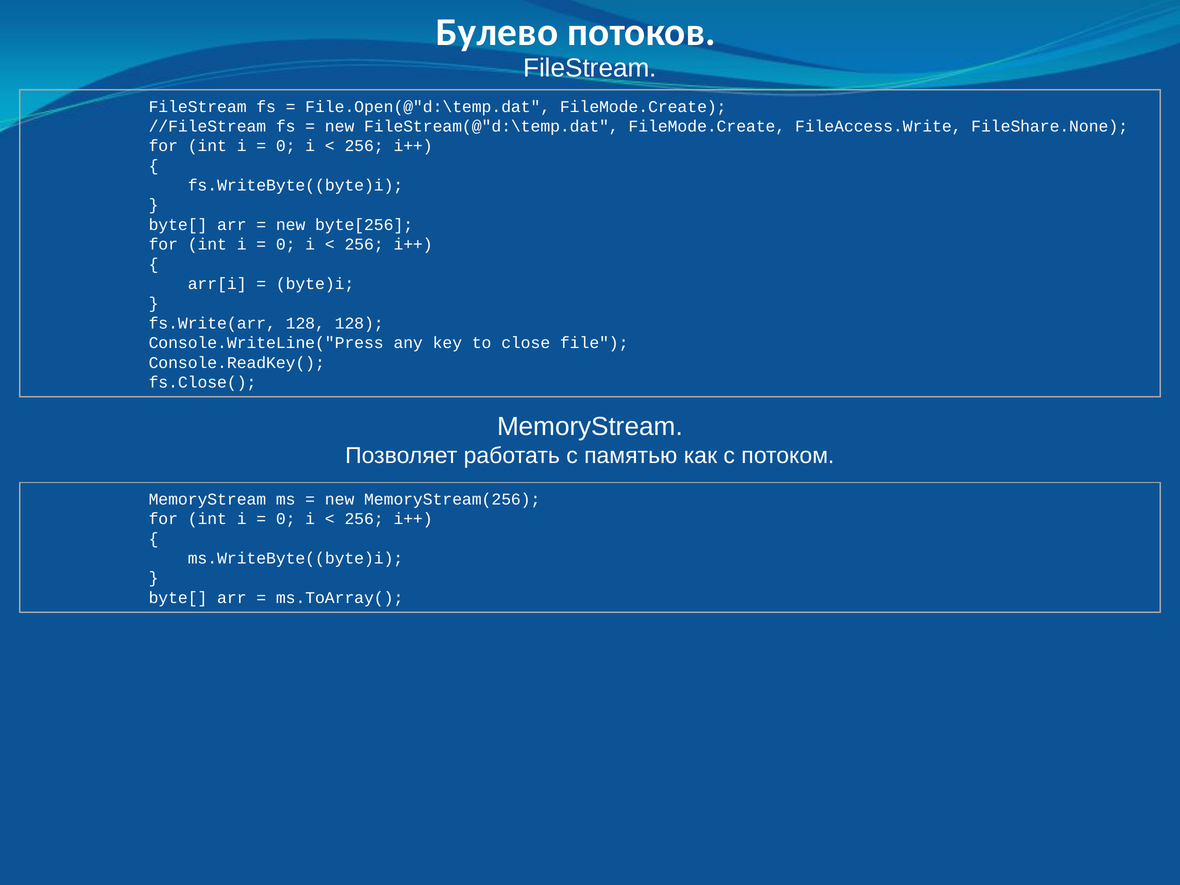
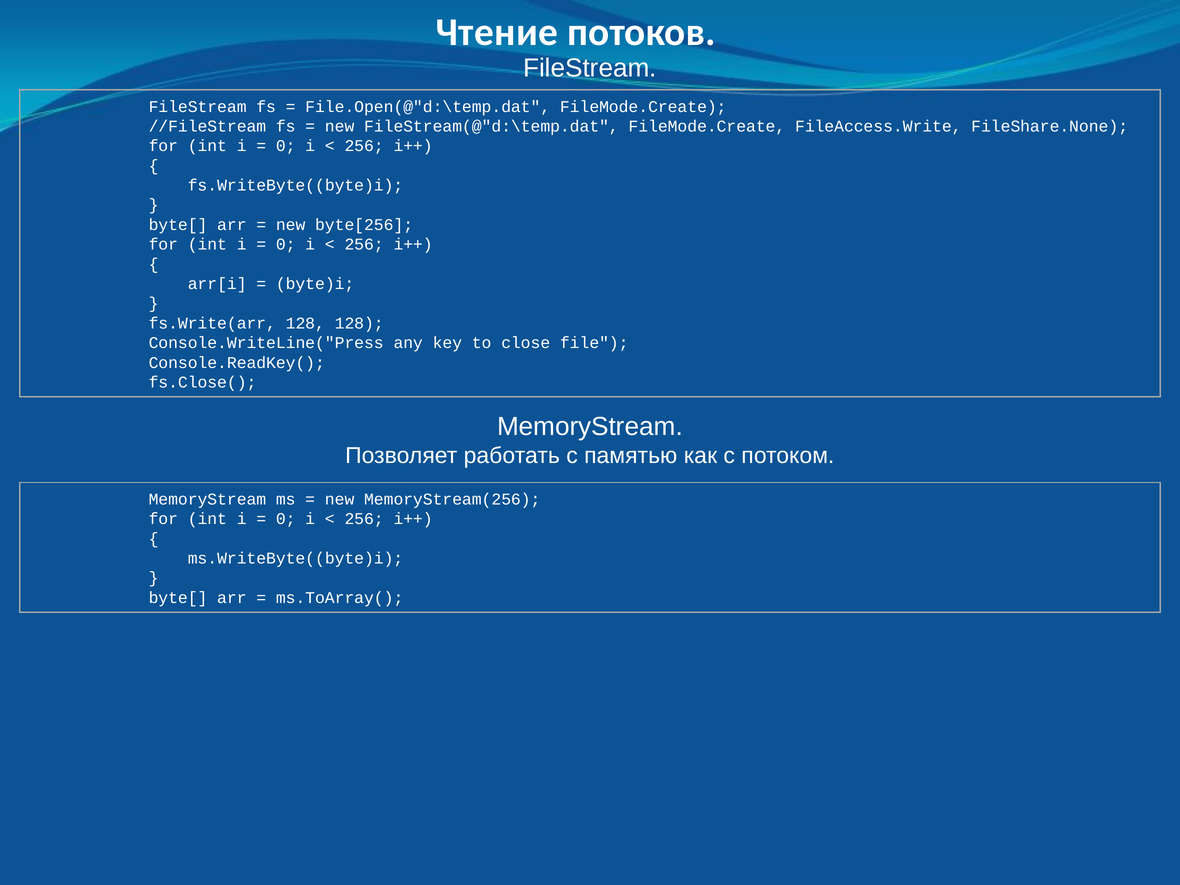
Булево: Булево -> Чтение (497, 32)
